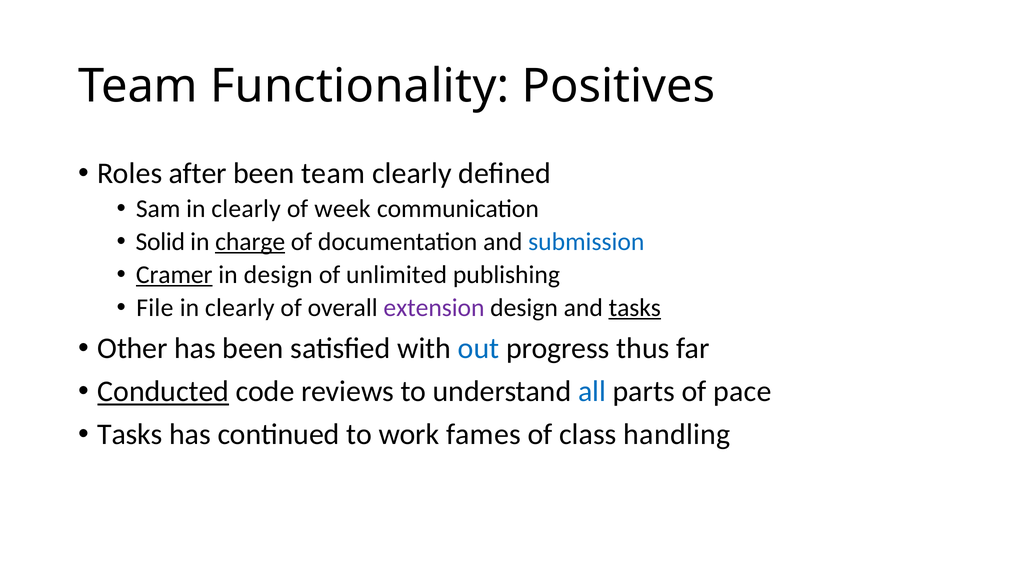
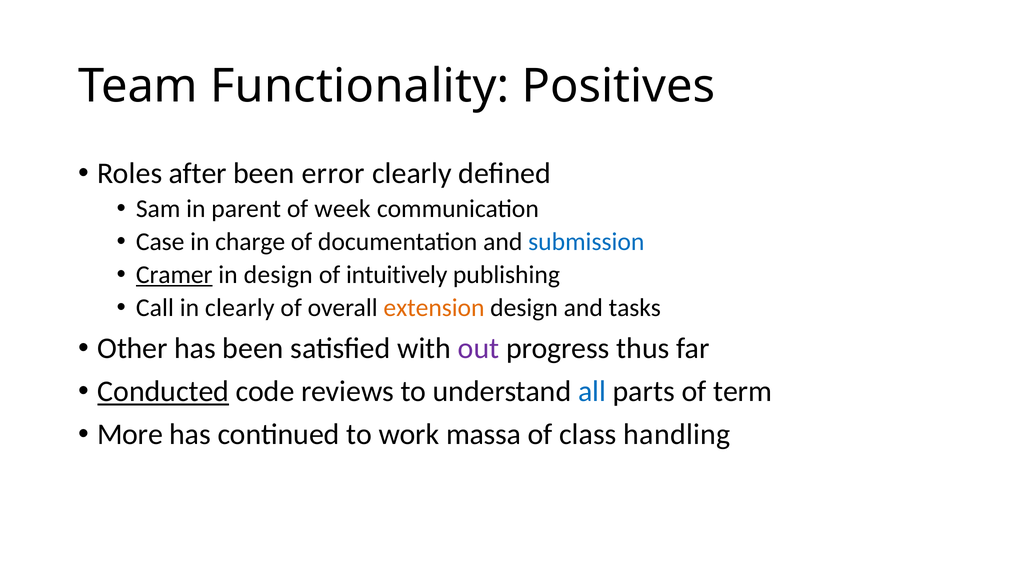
been team: team -> error (333, 173)
Sam in clearly: clearly -> parent (246, 209)
Solid: Solid -> Case (160, 242)
charge underline: present -> none (250, 242)
unlimited: unlimited -> intuitively (397, 275)
File: File -> Call (155, 308)
extension colour: purple -> orange (434, 308)
tasks underline: present -> none (635, 308)
out colour: blue -> purple (479, 349)
pace: pace -> term (743, 392)
Tasks: Tasks -> More (130, 435)
fames: fames -> massa (484, 435)
